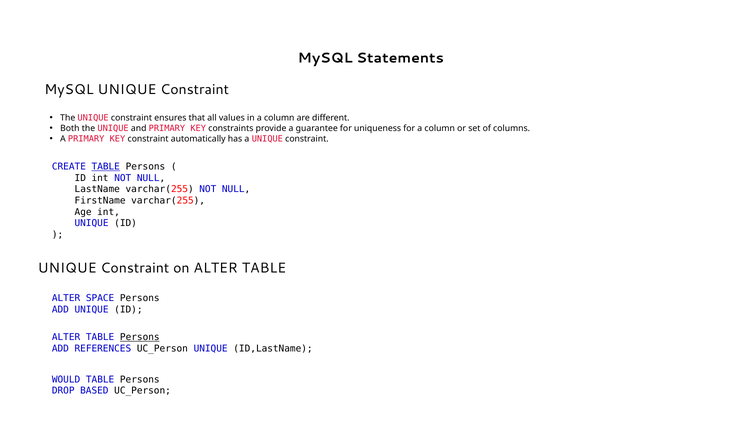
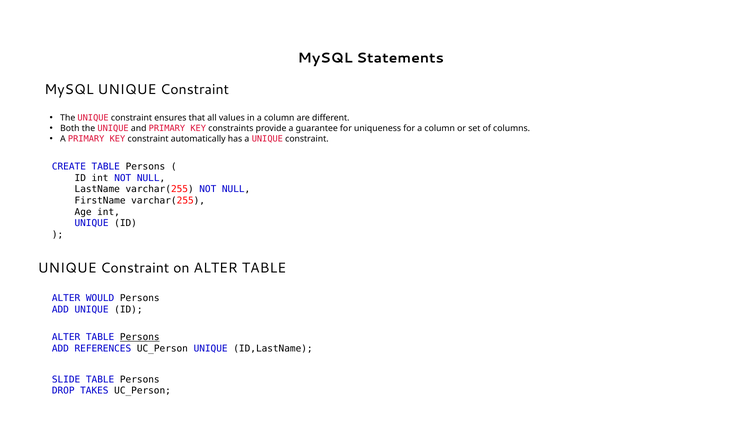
TABLE underline: present -> none (106, 167)
SPACE: SPACE -> WOULD (100, 298)
WOULD: WOULD -> SLIDE (66, 380)
BASED: BASED -> TAKES (94, 391)
